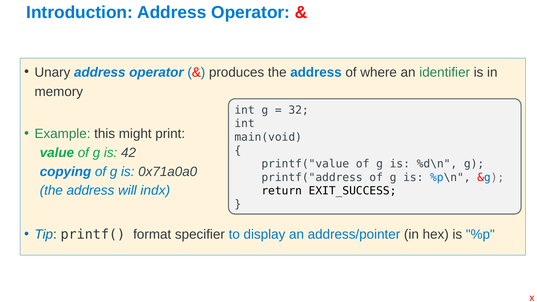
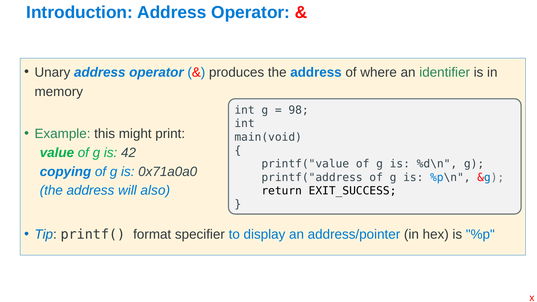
32: 32 -> 98 (299, 110)
indx: indx -> also (155, 191)
